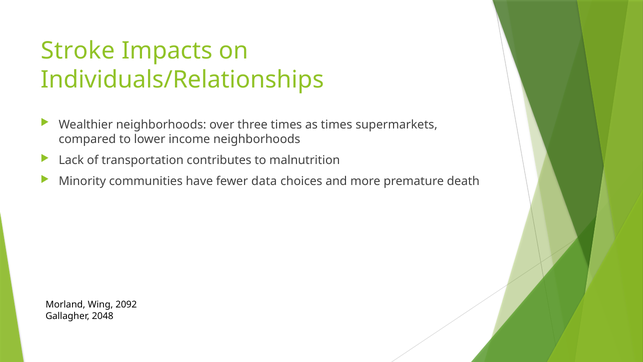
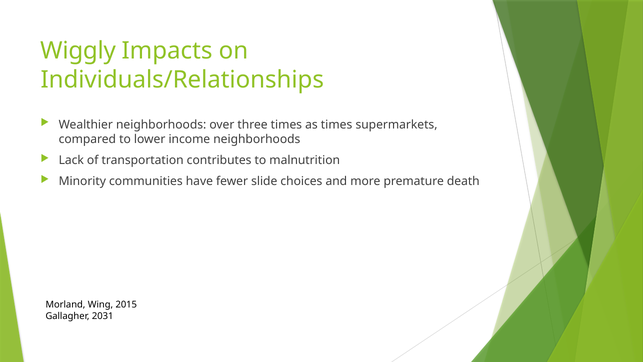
Stroke: Stroke -> Wiggly (78, 51)
data: data -> slide (264, 181)
2092: 2092 -> 2015 (126, 305)
2048: 2048 -> 2031 (103, 316)
